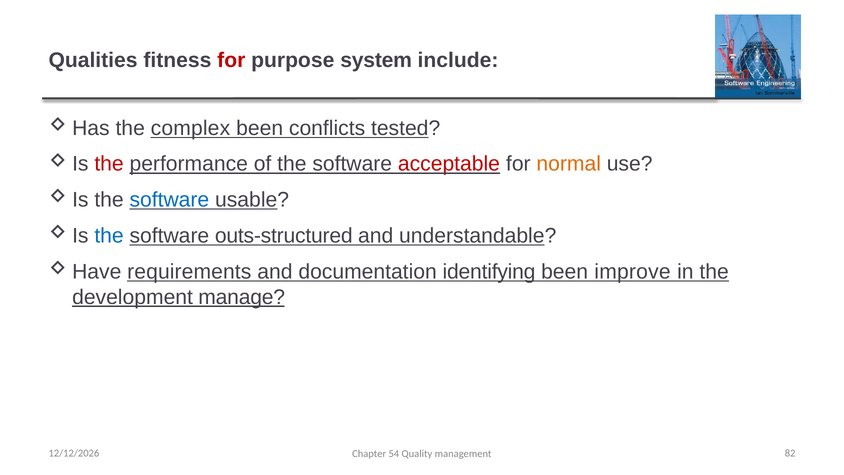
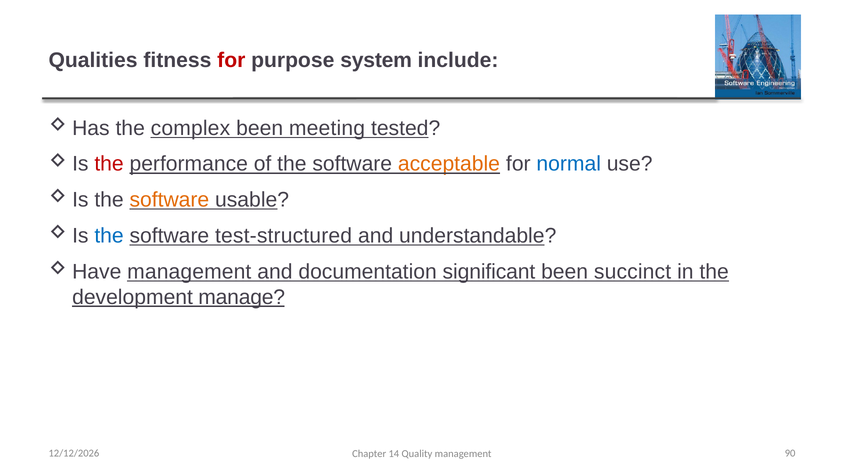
conflicts: conflicts -> meeting (327, 128)
acceptable colour: red -> orange (449, 164)
normal colour: orange -> blue (569, 164)
software colour: blue -> orange (169, 200)
outs-structured: outs-structured -> test-structured (284, 236)
requirements: requirements -> management (189, 272)
identifying: identifying -> significant (489, 272)
improve: improve -> succinct (633, 272)
54: 54 -> 14 (394, 453)
82: 82 -> 90 (790, 453)
